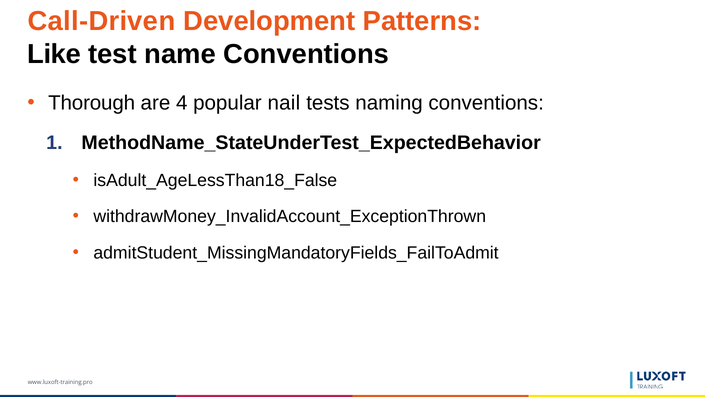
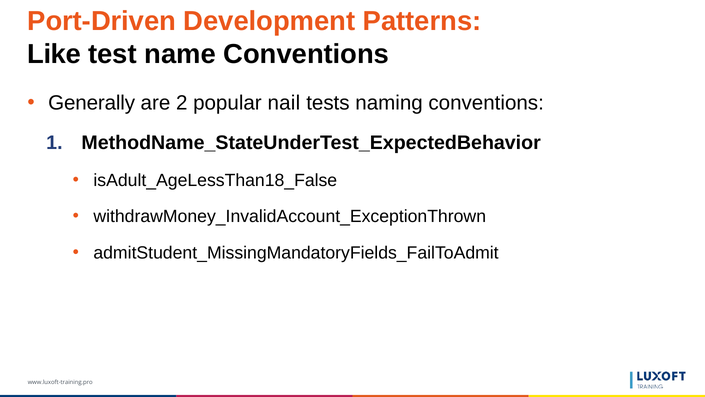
Call-Driven: Call-Driven -> Port-Driven (102, 21)
Thorough: Thorough -> Generally (92, 103)
4: 4 -> 2 (182, 103)
